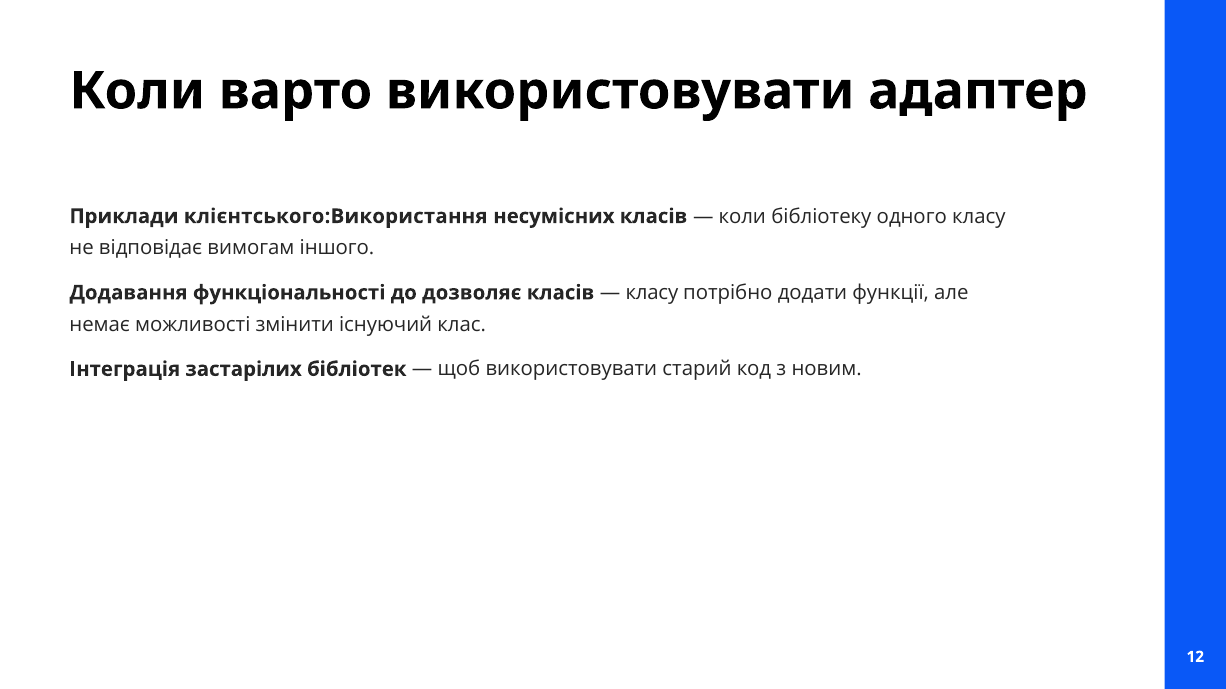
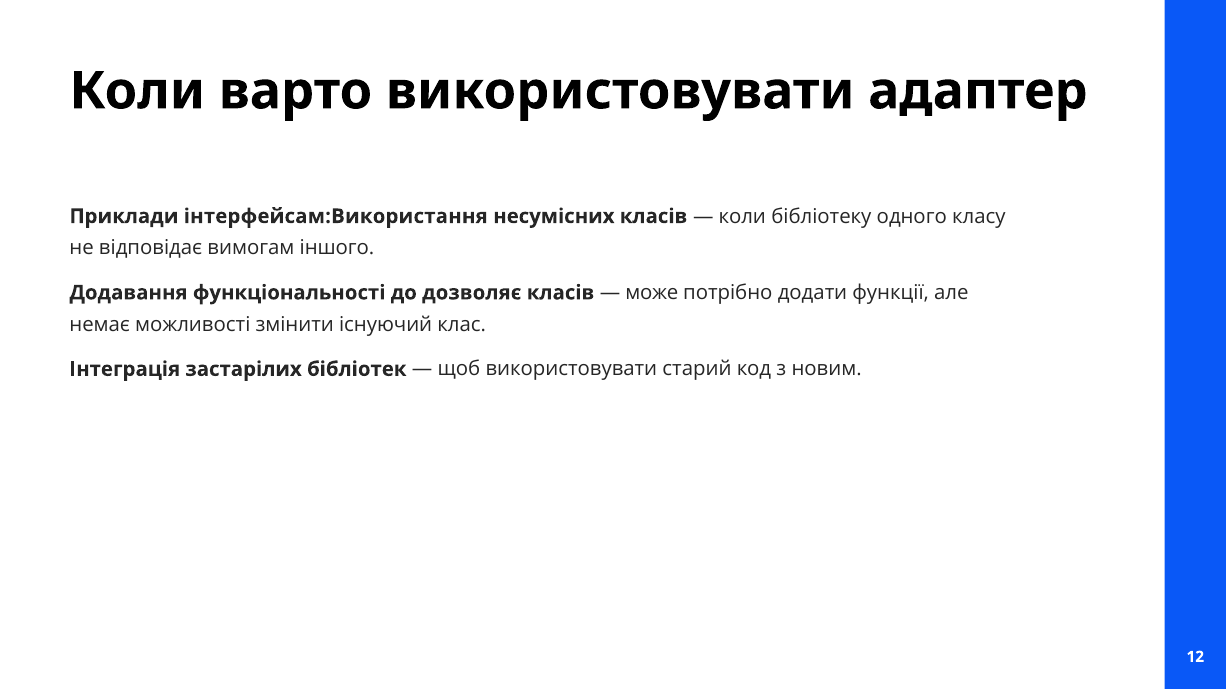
клієнтського:Використання: клієнтського:Використання -> інтерфейсам:Використання (336, 216)
класу: класу -> може (652, 293)
